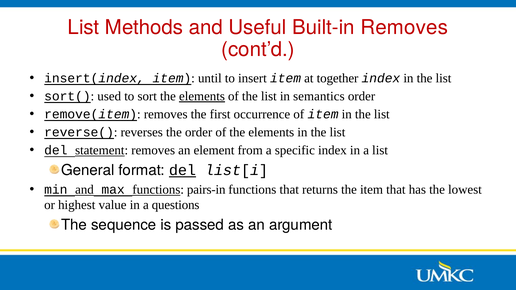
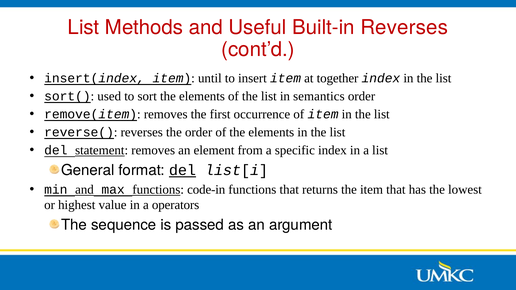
Built-in Removes: Removes -> Reverses (404, 27)
elements underline: present -> none (202, 96)
pairs-in: pairs-in -> code-in (206, 190)
questions: questions -> operators (176, 205)
